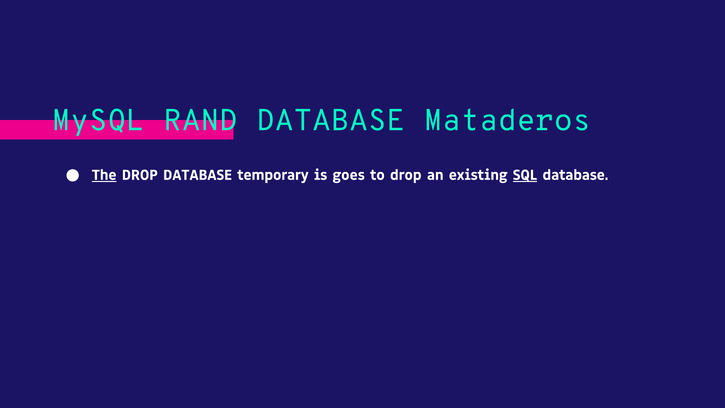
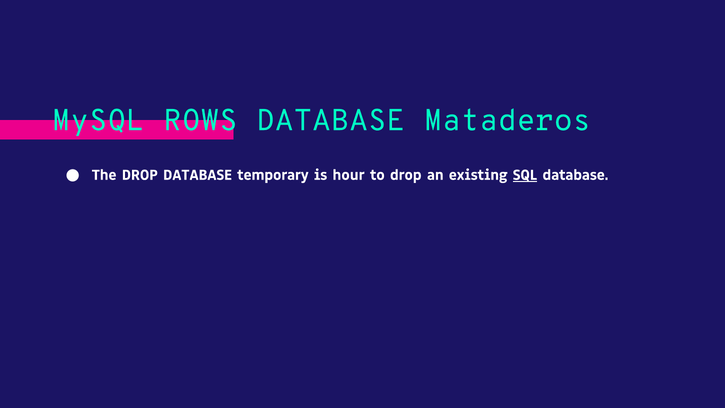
RAND: RAND -> ROWS (201, 120)
The underline: present -> none (104, 174)
goes: goes -> hour (349, 174)
